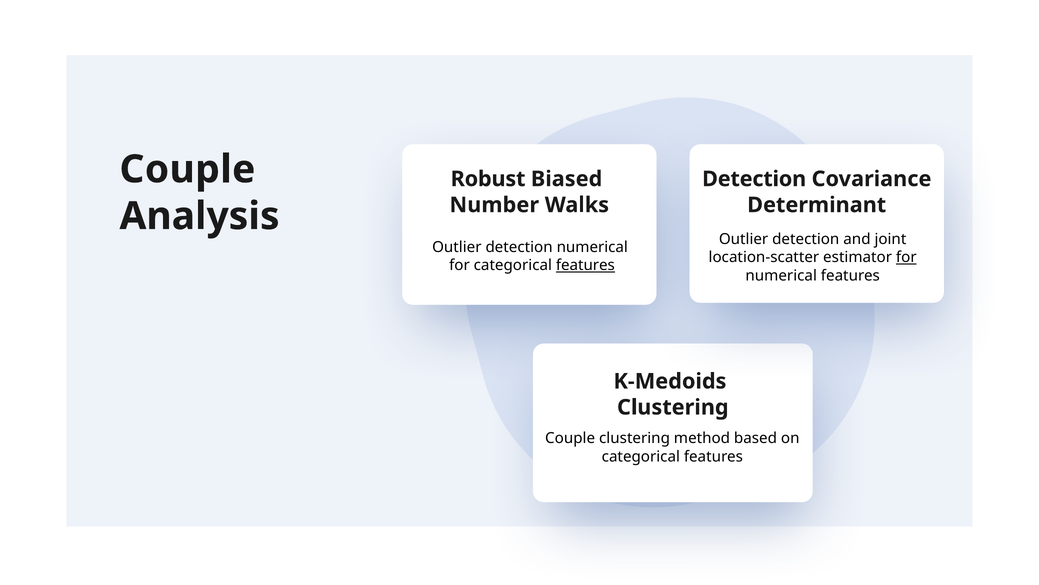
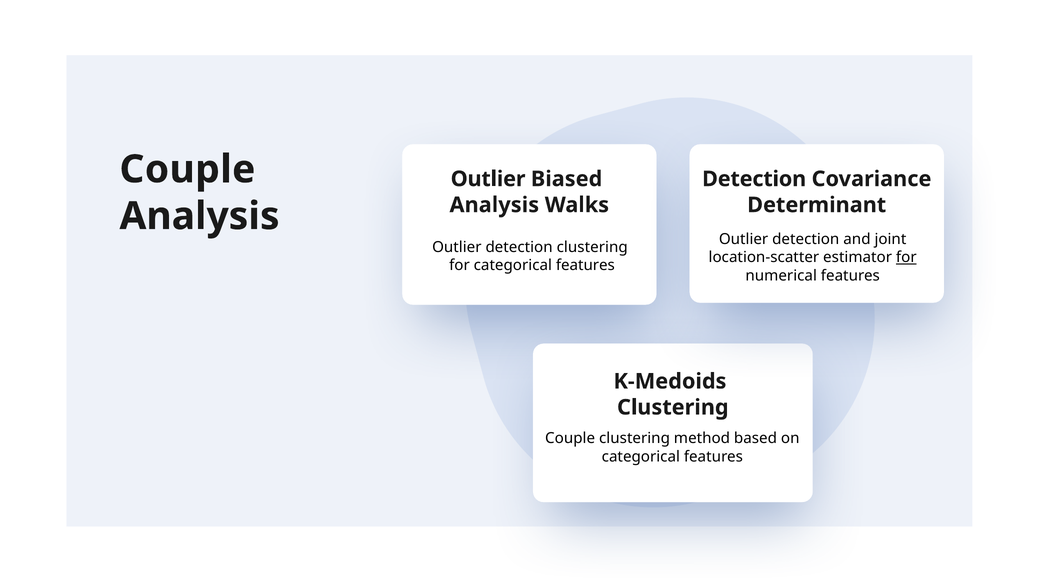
Robust: Robust -> Outlier (488, 179)
Number: Number -> Analysis (494, 205)
detection numerical: numerical -> clustering (592, 247)
features underline: present -> none (585, 265)
